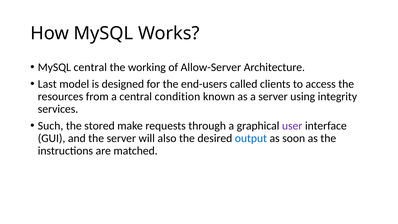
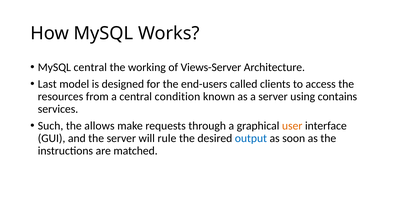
Allow-Server: Allow-Server -> Views-Server (211, 67)
integrity: integrity -> contains (337, 97)
stored: stored -> allows (99, 126)
user colour: purple -> orange (292, 126)
also: also -> rule (167, 138)
